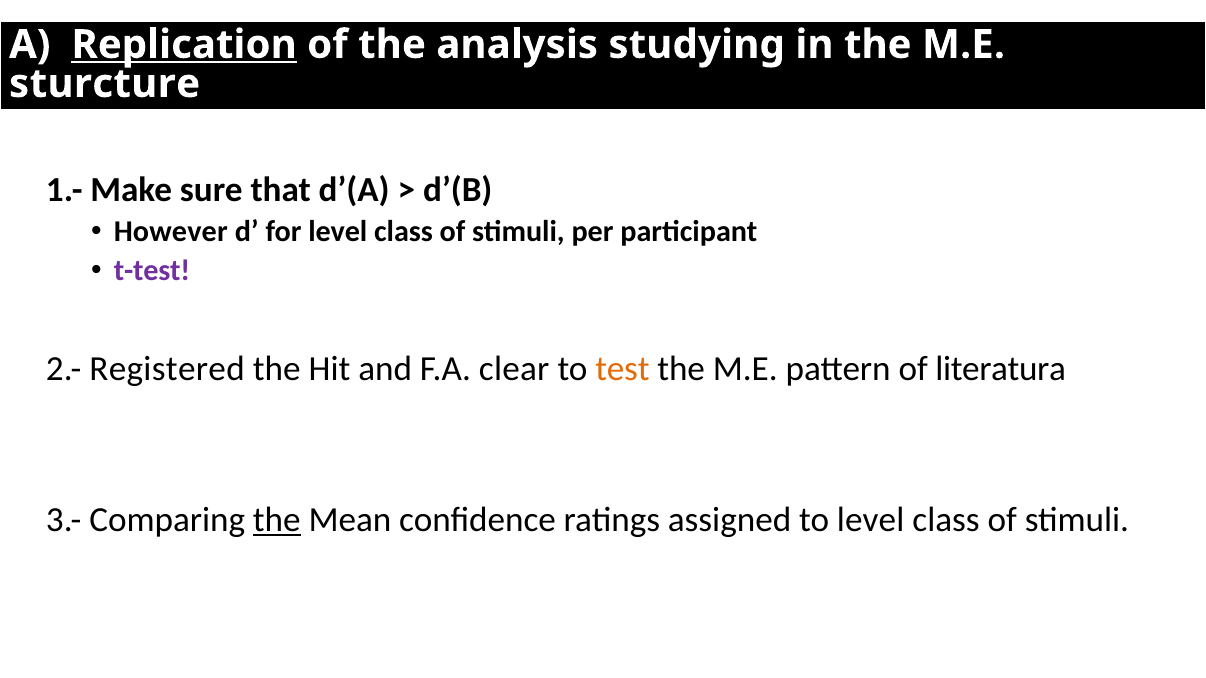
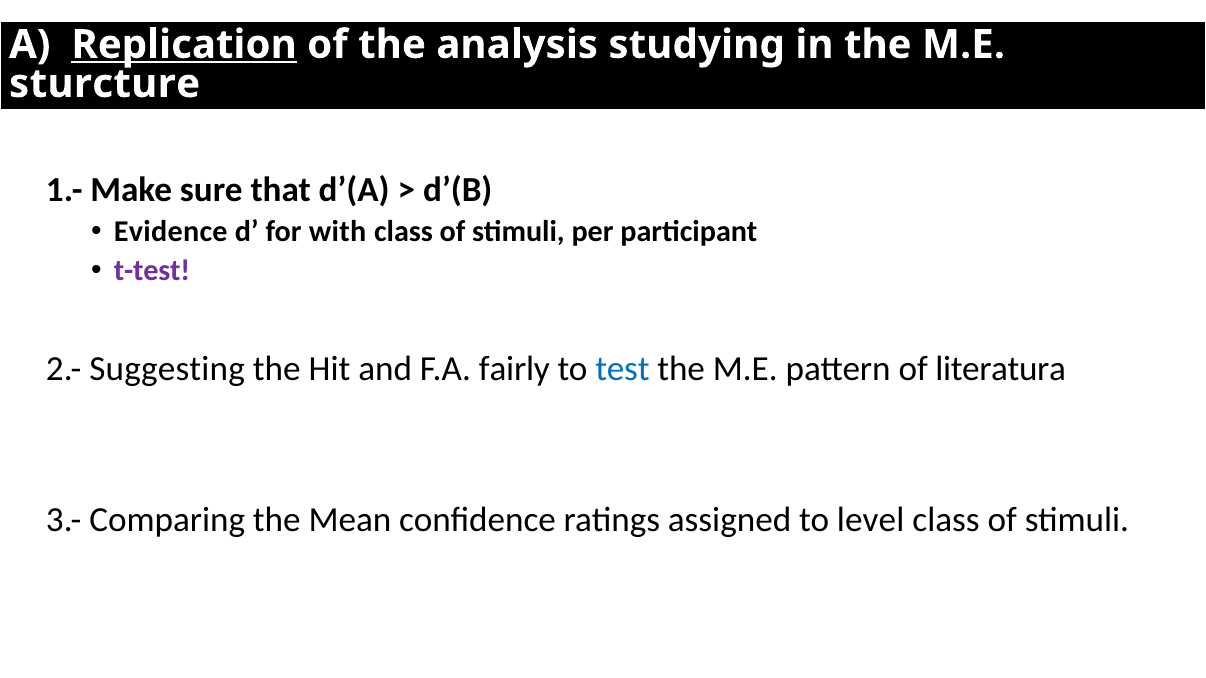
However: However -> Evidence (171, 232)
for level: level -> with (338, 232)
Registered: Registered -> Suggesting (167, 369)
clear: clear -> fairly (514, 369)
test colour: orange -> blue (622, 369)
the underline: present -> none (277, 520)
